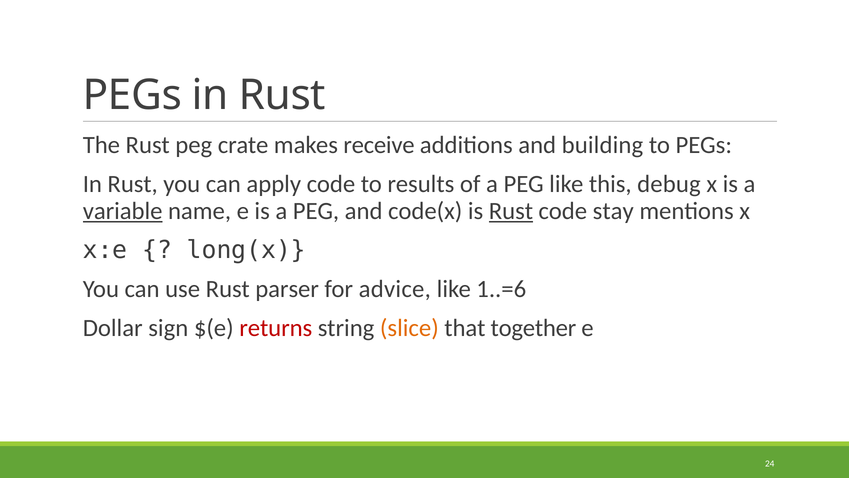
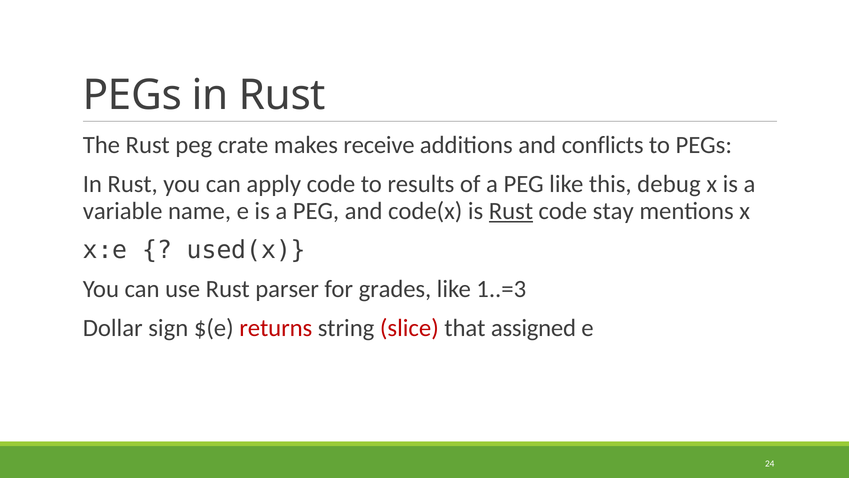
building: building -> conflicts (603, 145)
variable underline: present -> none (123, 211)
long(x: long(x -> used(x (246, 250)
advice: advice -> grades (395, 289)
1..=6: 1..=6 -> 1..=3 (501, 289)
slice colour: orange -> red (409, 328)
together: together -> assigned (533, 328)
